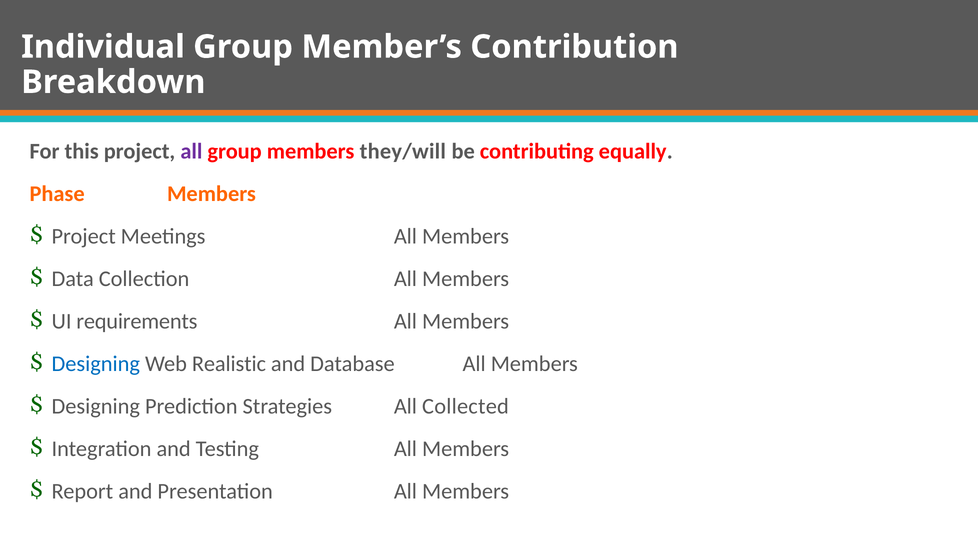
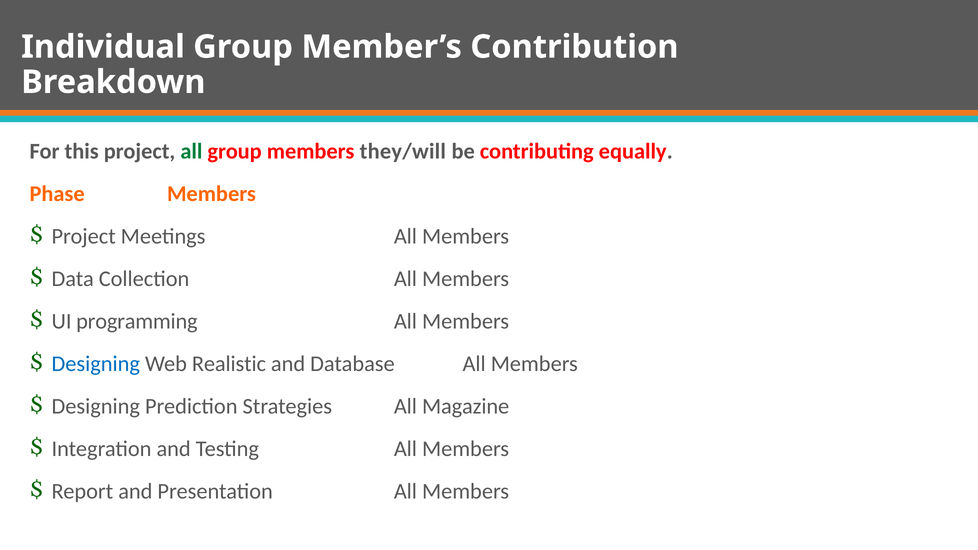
all colour: purple -> green (191, 151)
requirements: requirements -> programming (137, 321)
Collected: Collected -> Magazine (466, 406)
